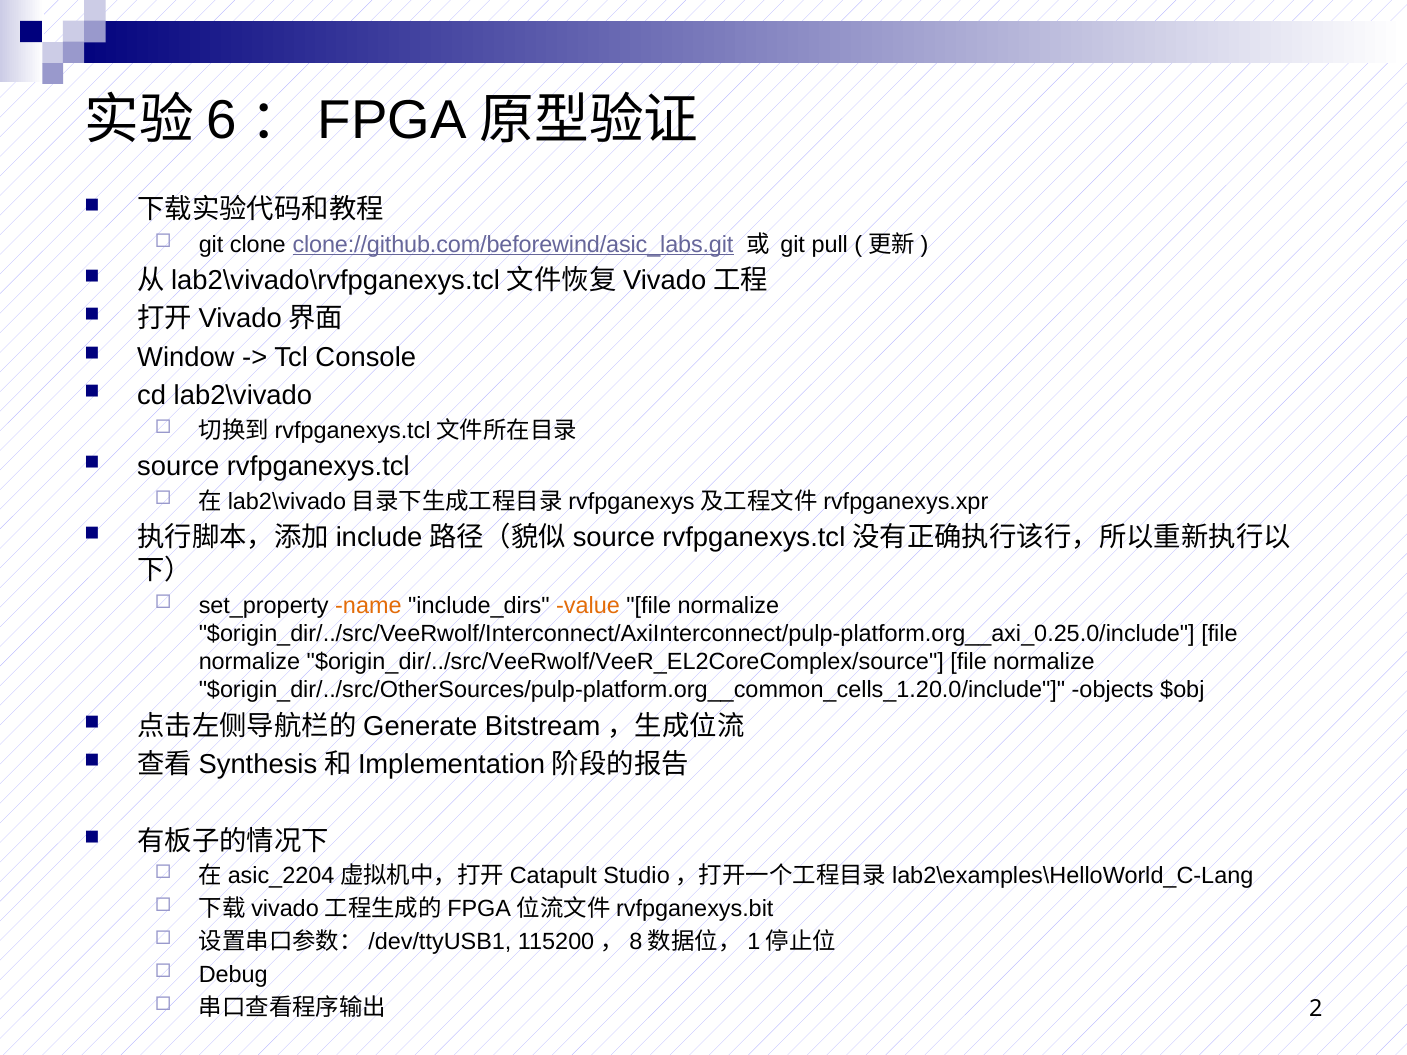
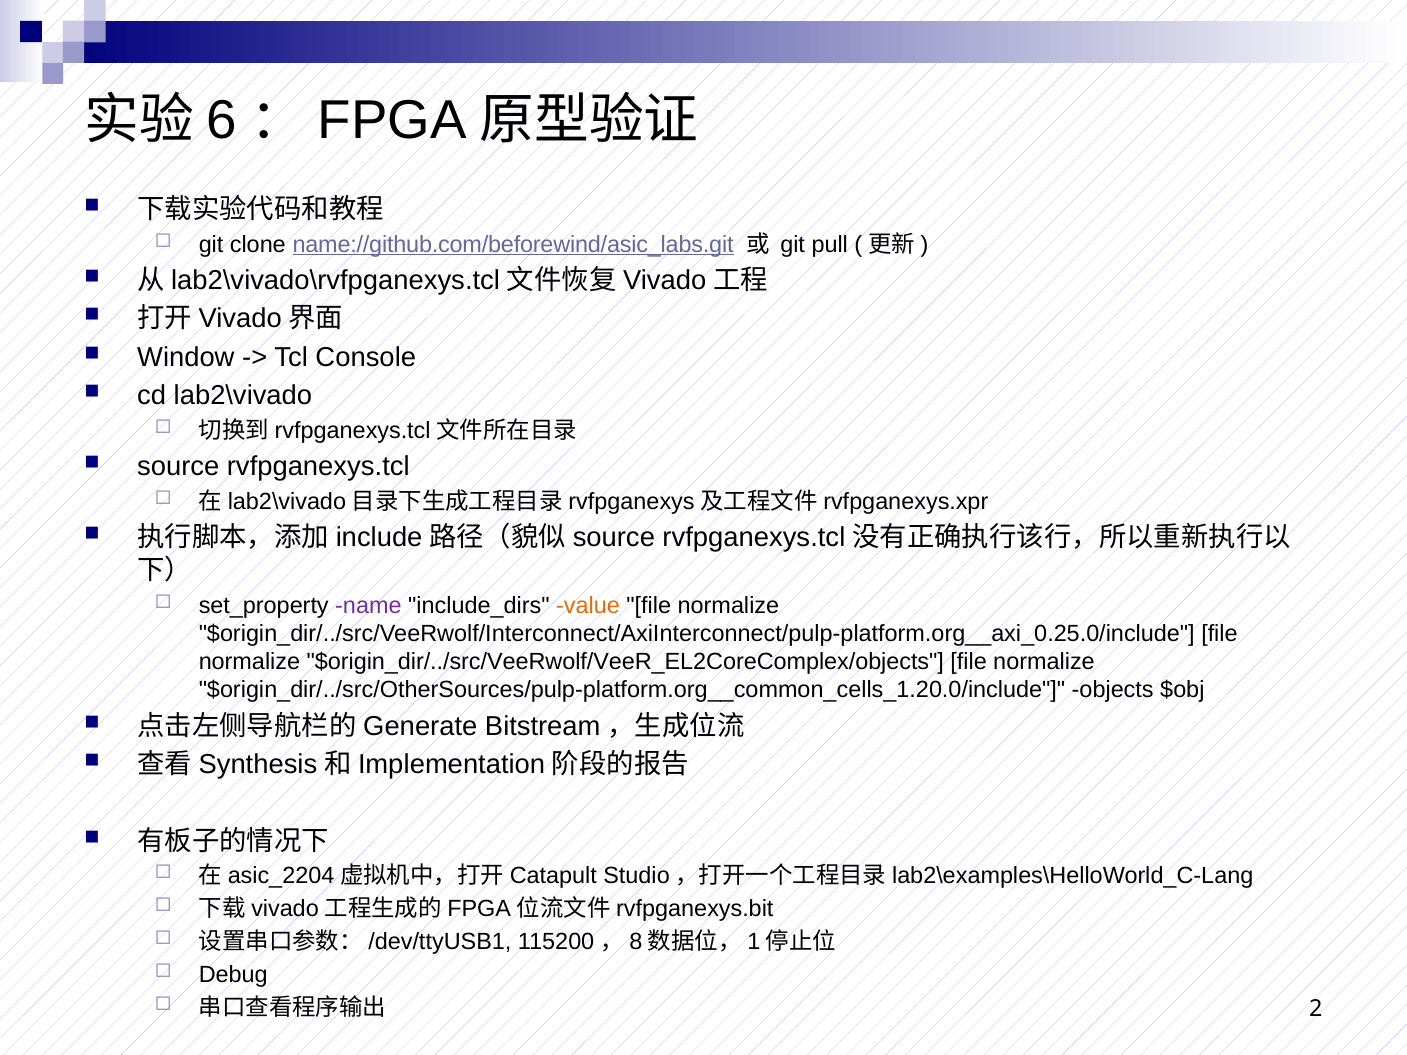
clone://github.com/beforewind/asic_labs.git: clone://github.com/beforewind/asic_labs.git -> name://github.com/beforewind/asic_labs.git (513, 244)
name colour: orange -> purple (368, 606)
$origin_dir/../src/VeeRwolf/VeeR_EL2CoreComplex/source: $origin_dir/../src/VeeRwolf/VeeR_EL2CoreComplex/source -> $origin_dir/../src/VeeRwolf/VeeR_EL2CoreComplex/objects (625, 662)
